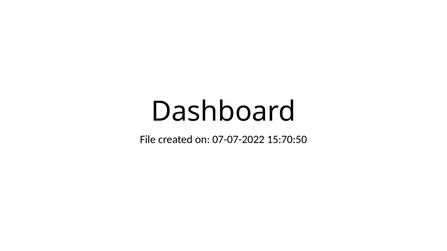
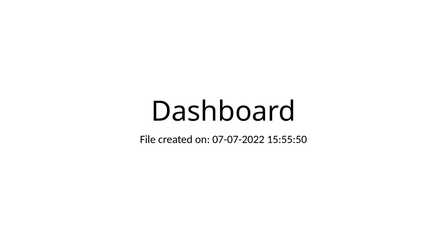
15:70:50: 15:70:50 -> 15:55:50 (287, 140)
